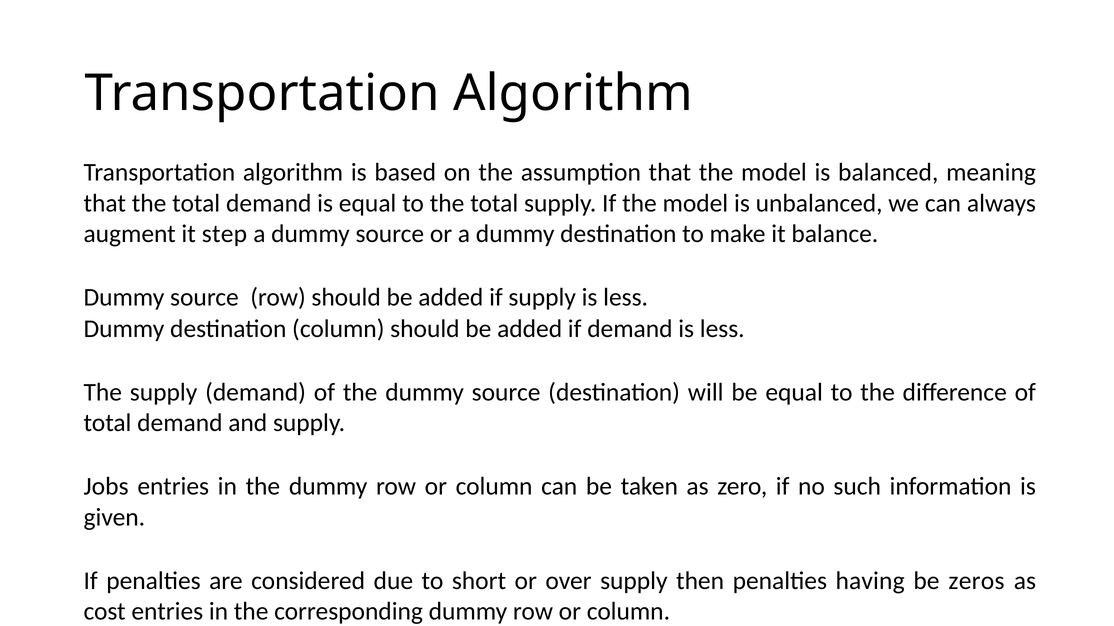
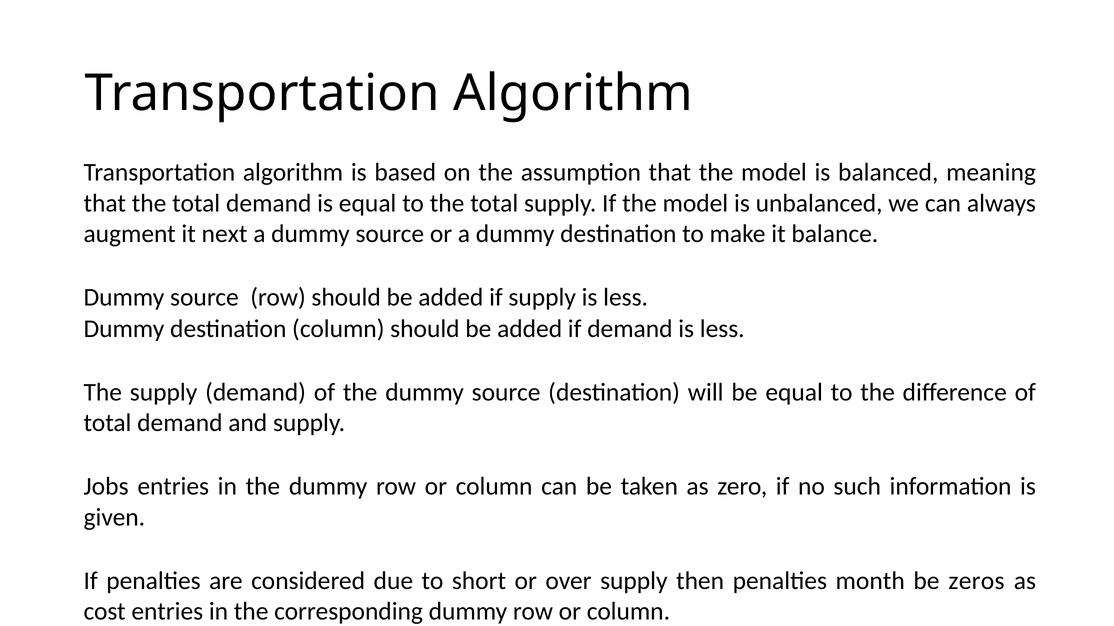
step: step -> next (225, 234)
having: having -> month (870, 581)
